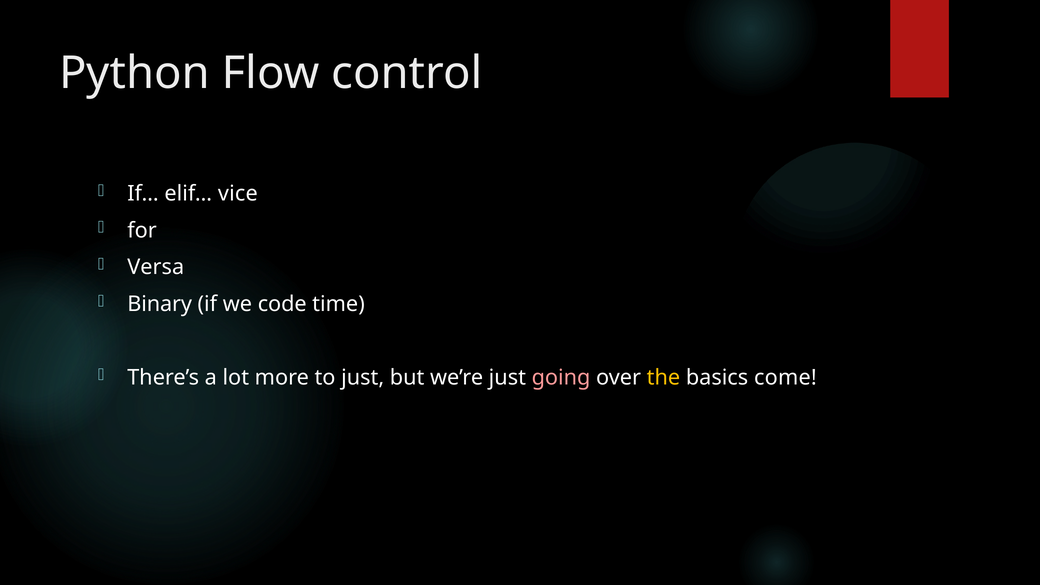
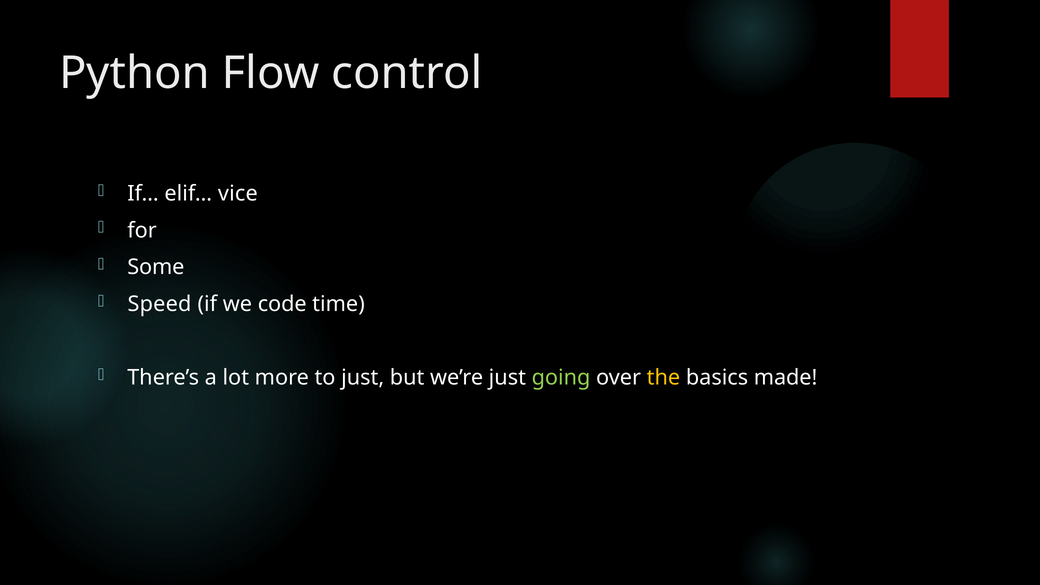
Versa: Versa -> Some (156, 267)
Binary: Binary -> Speed (159, 304)
going colour: pink -> light green (561, 378)
come: come -> made (786, 378)
